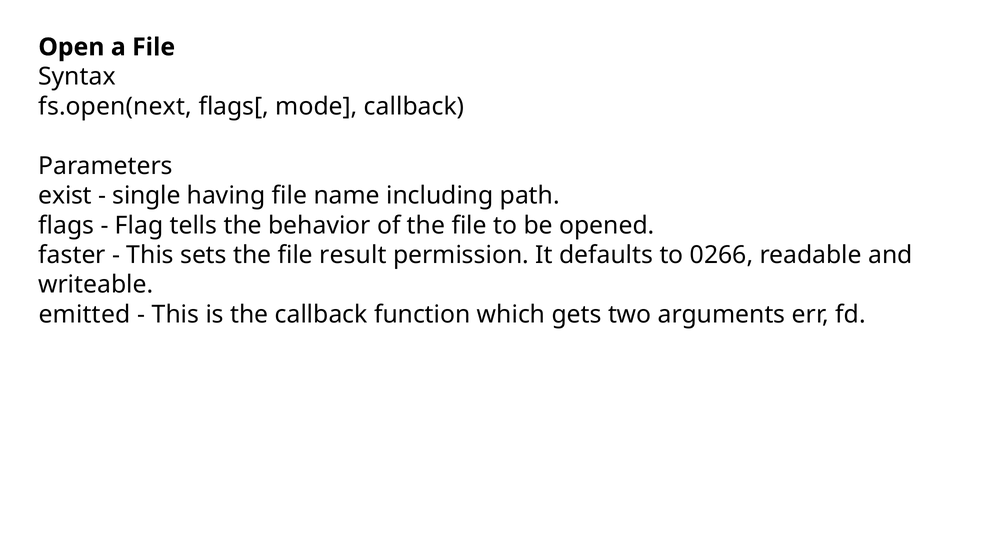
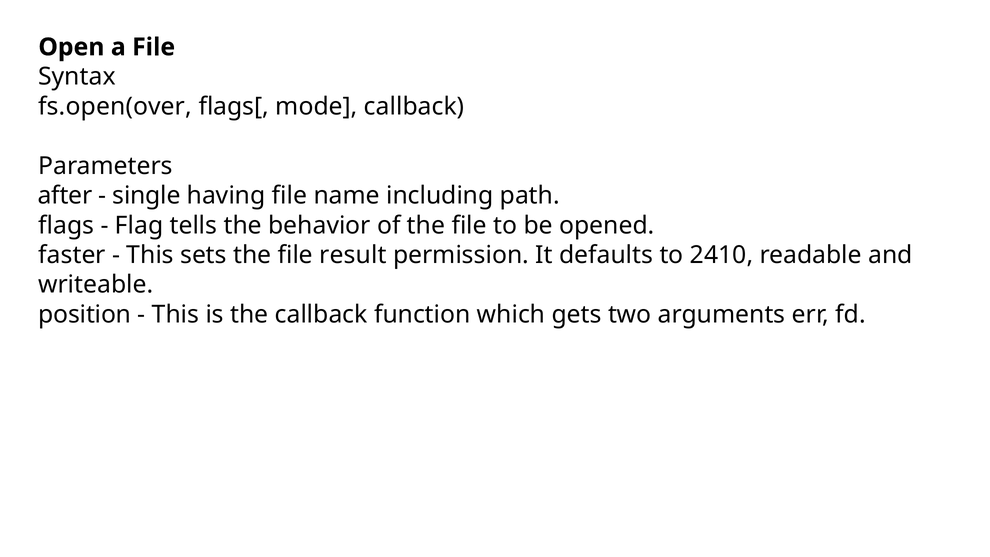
fs.open(next: fs.open(next -> fs.open(over (115, 107)
exist: exist -> after (65, 196)
0266: 0266 -> 2410 (722, 255)
emitted: emitted -> position (85, 314)
